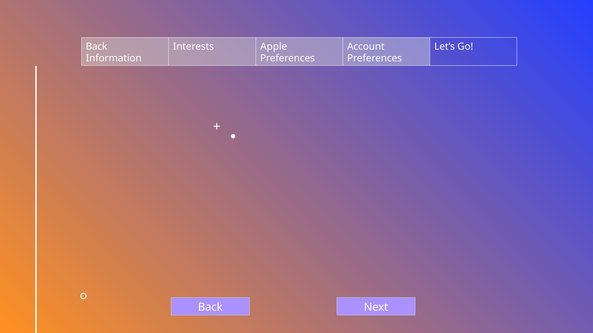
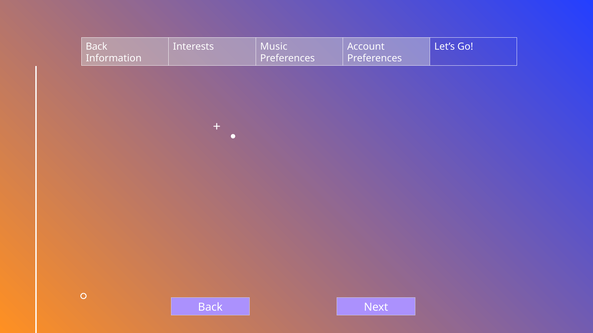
Apple: Apple -> Music (274, 47)
